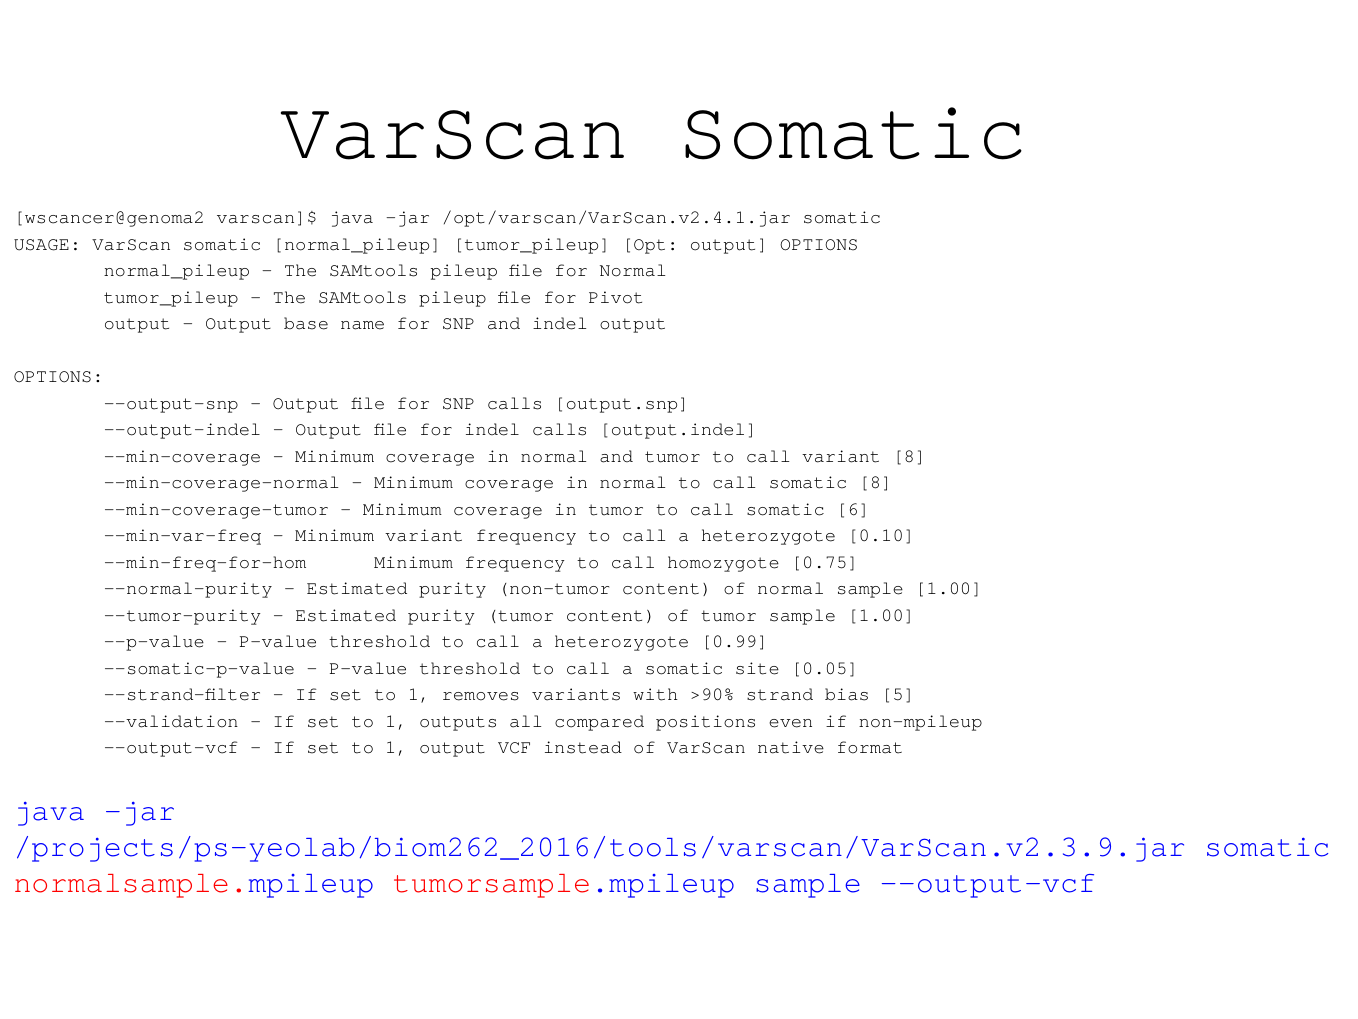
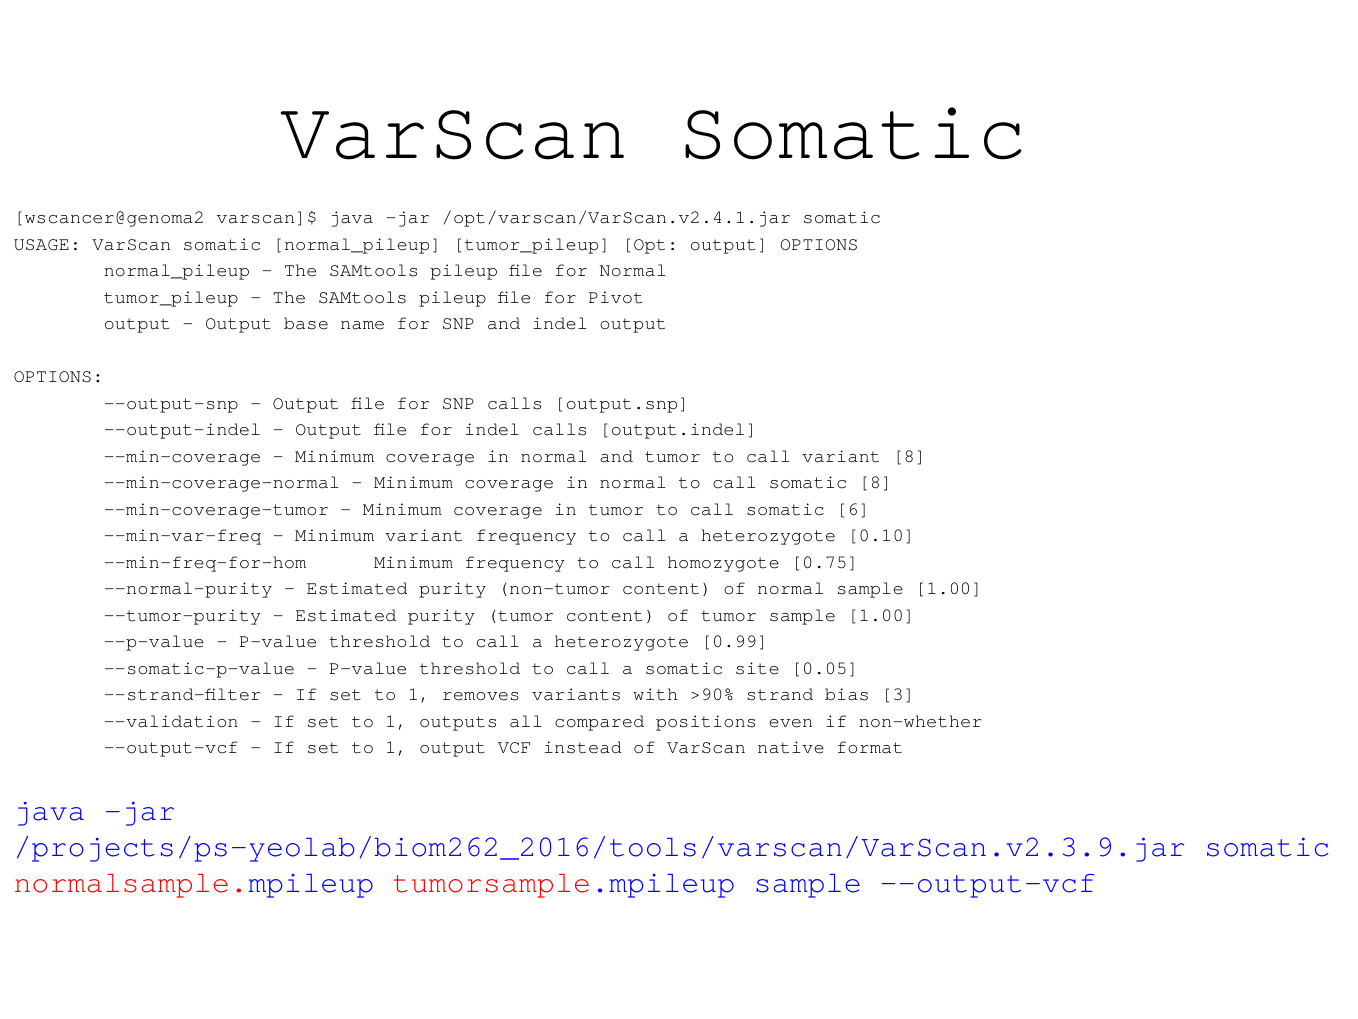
5: 5 -> 3 (898, 694)
non-mpileup: non-mpileup -> non-whether (921, 720)
